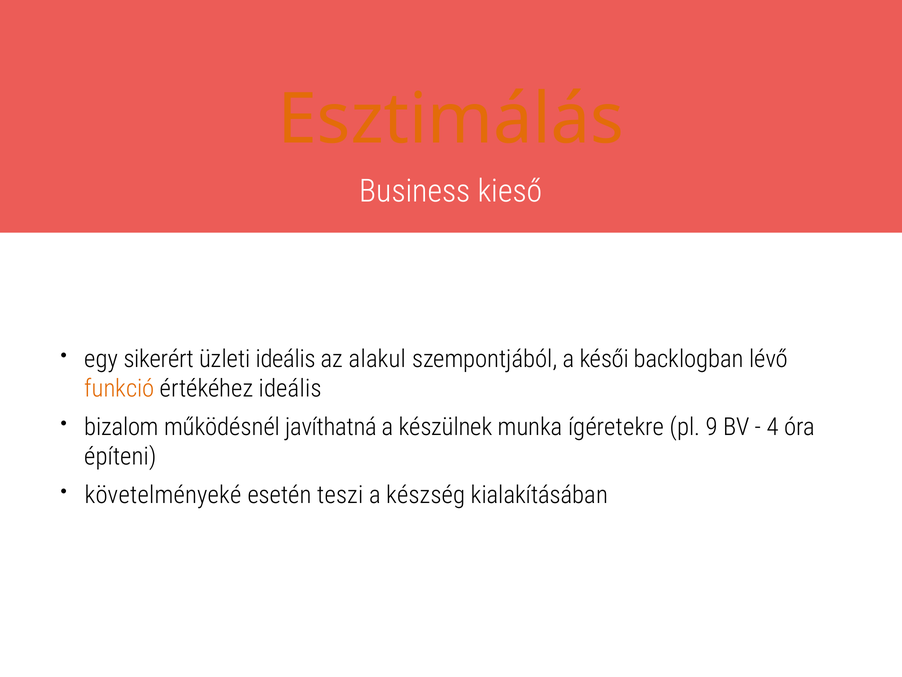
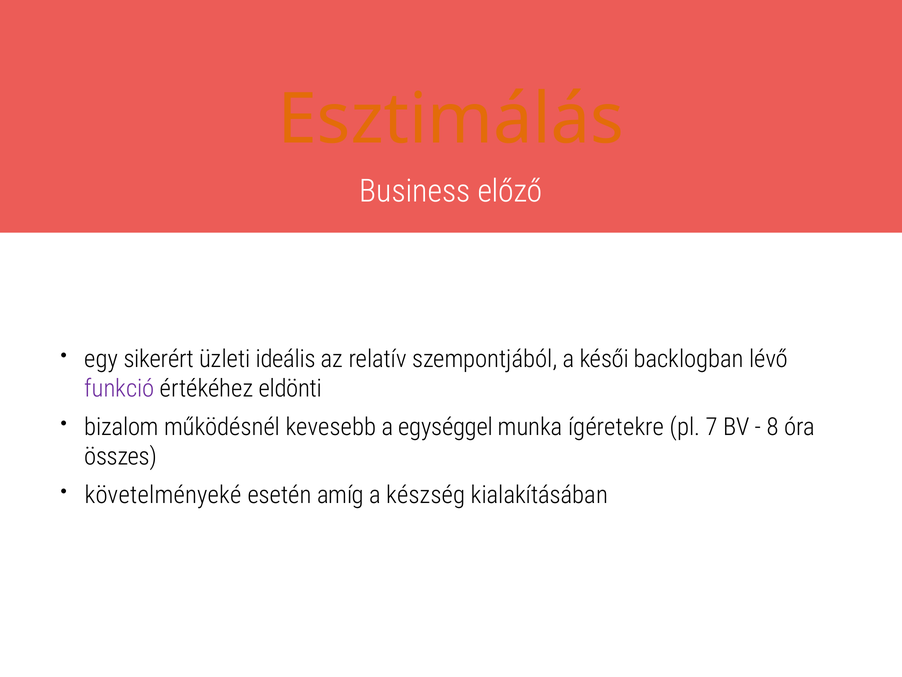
kieső: kieső -> előző (510, 191)
alakul: alakul -> relatív (378, 359)
funkció colour: orange -> purple (119, 388)
értékéhez ideális: ideális -> eldönti (290, 388)
javíthatná: javíthatná -> kevesebb (331, 427)
készülnek: készülnek -> egységgel (446, 427)
9: 9 -> 7 (712, 427)
4: 4 -> 8 (773, 427)
építeni: építeni -> összes (121, 456)
teszi: teszi -> amíg (341, 495)
